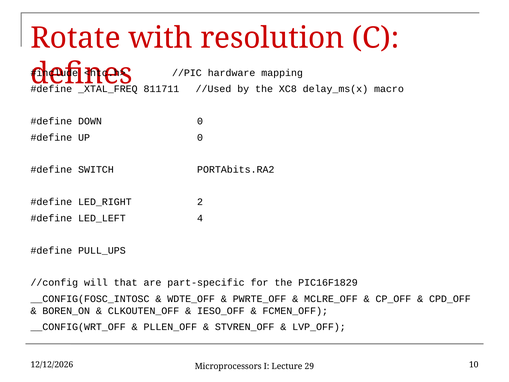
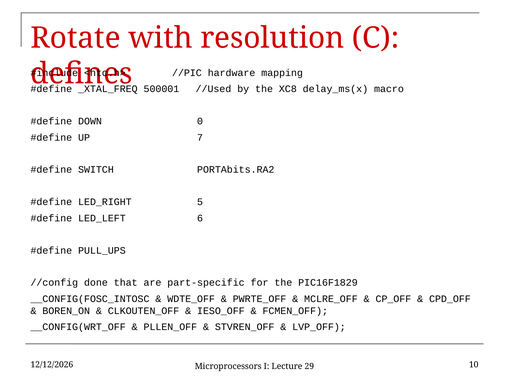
811711: 811711 -> 500001 (161, 89)
UP 0: 0 -> 7 (200, 137)
2: 2 -> 5 (200, 202)
4: 4 -> 6 (200, 218)
will: will -> done (96, 283)
